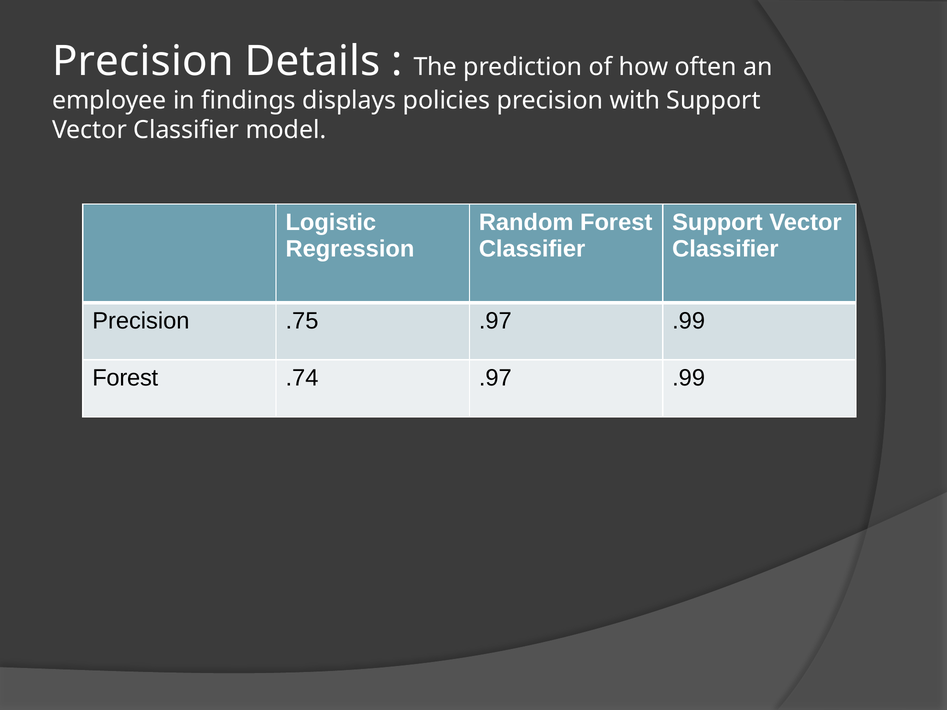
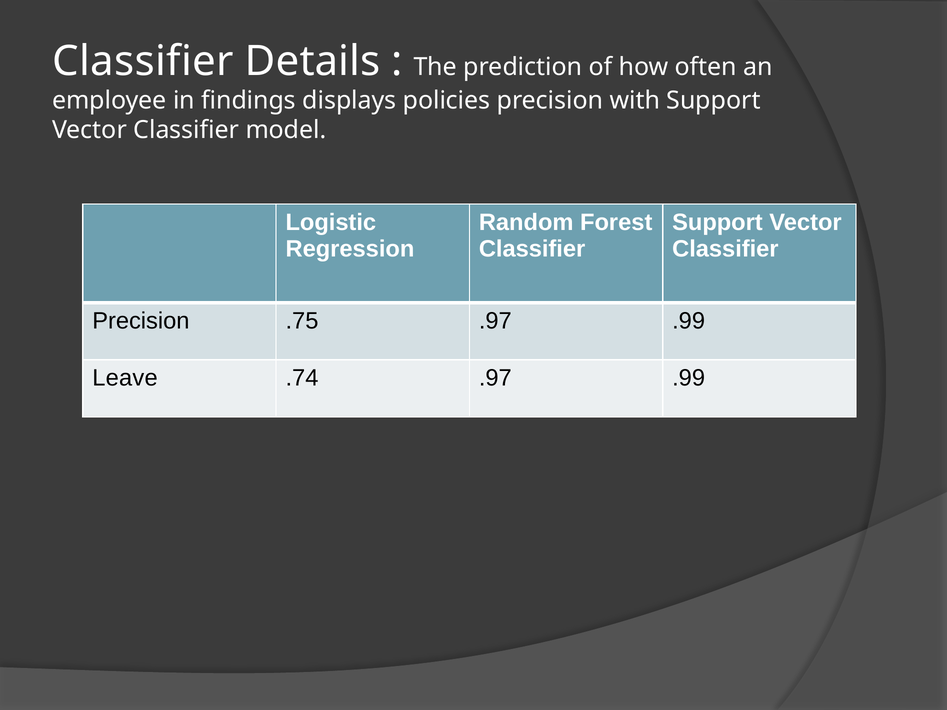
Precision: Precision -> Classifier (143, 61)
Forest: Forest -> Leave (125, 378)
